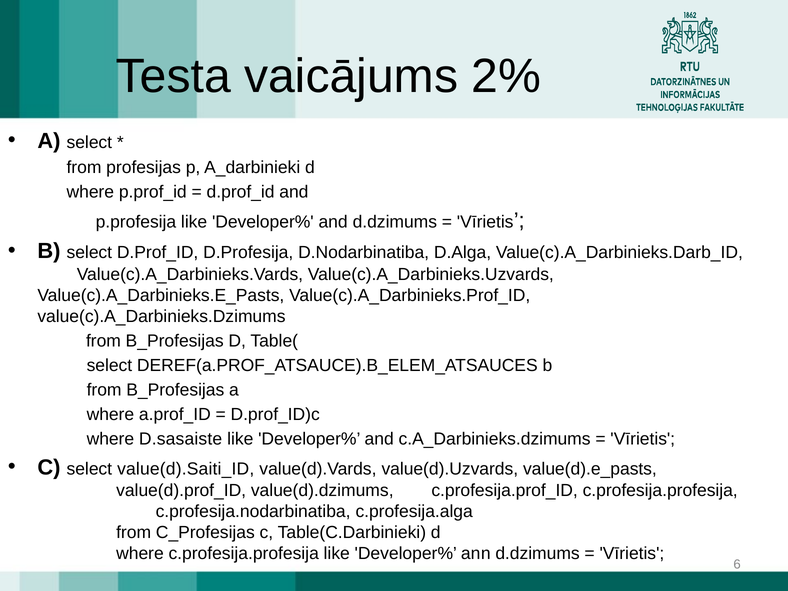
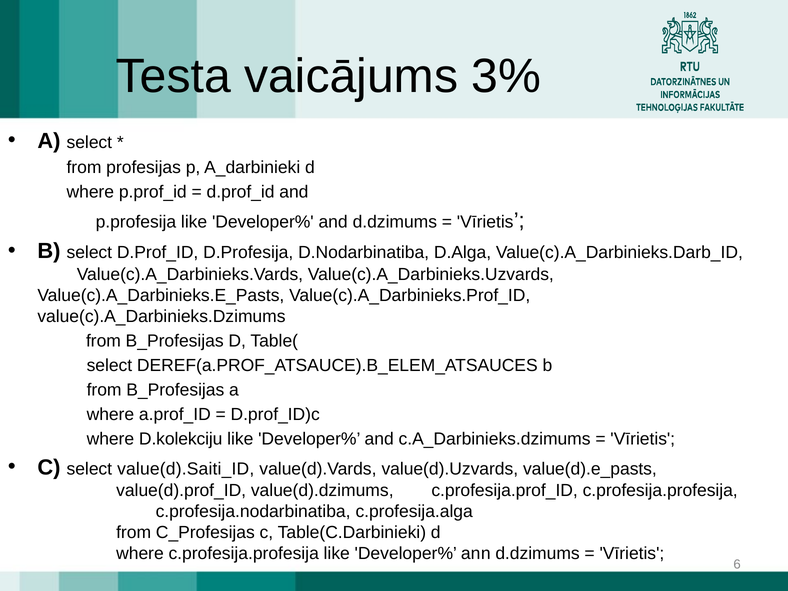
2%: 2% -> 3% (506, 76)
D.sasaiste: D.sasaiste -> D.kolekciju (181, 439)
